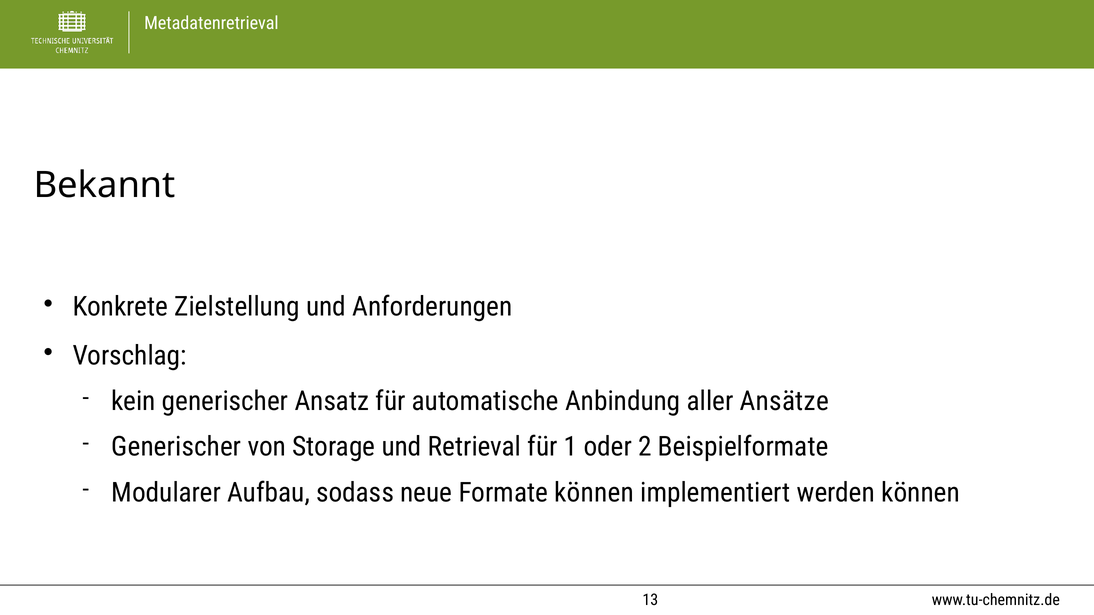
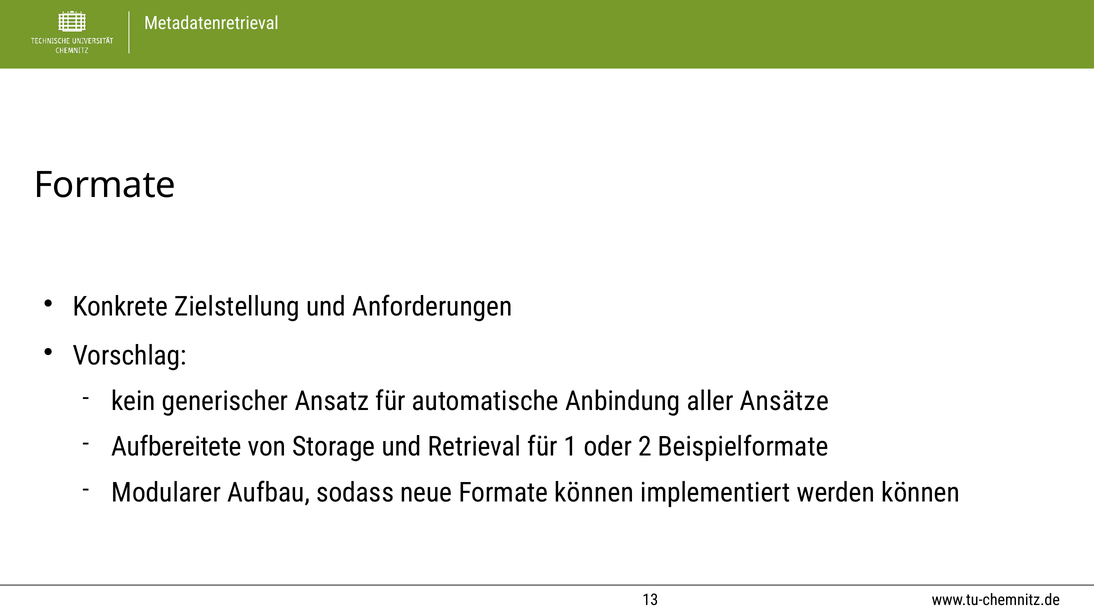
Bekannt: Bekannt -> Formate (105, 185)
Generischer: Generischer -> Aufbereitete (177, 447)
